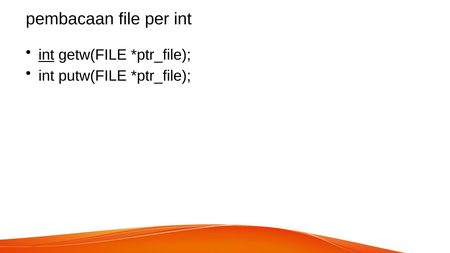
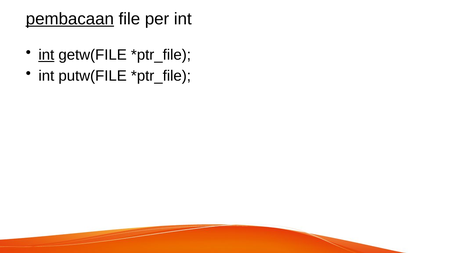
pembacaan underline: none -> present (70, 19)
